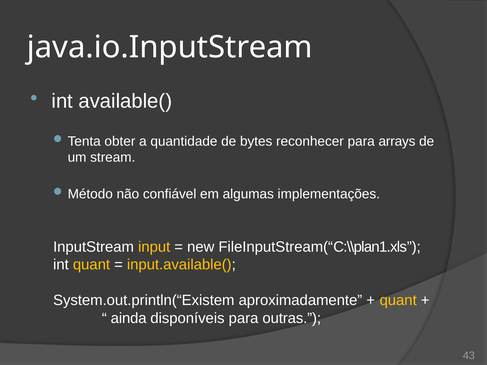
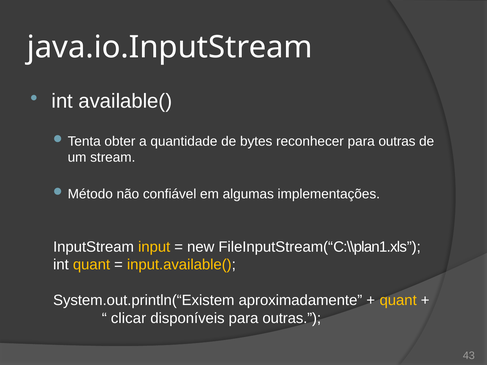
arrays: arrays -> outras (397, 141)
ainda: ainda -> clicar (129, 318)
